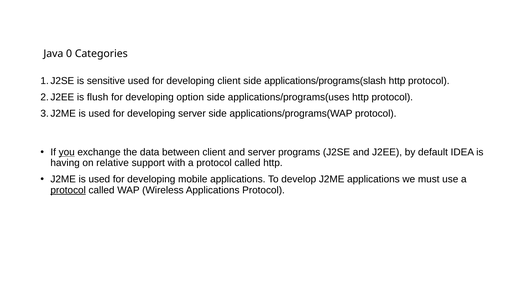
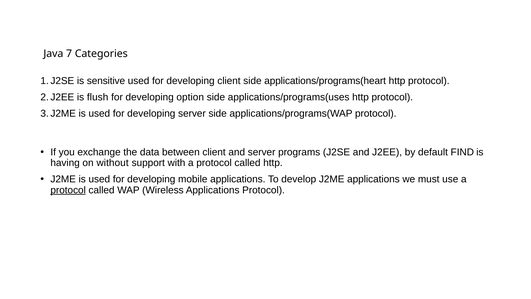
0: 0 -> 7 (69, 54)
applications/programs(slash: applications/programs(slash -> applications/programs(heart (325, 81)
you underline: present -> none (67, 152)
IDEA: IDEA -> FIND (462, 152)
relative: relative -> without (113, 163)
